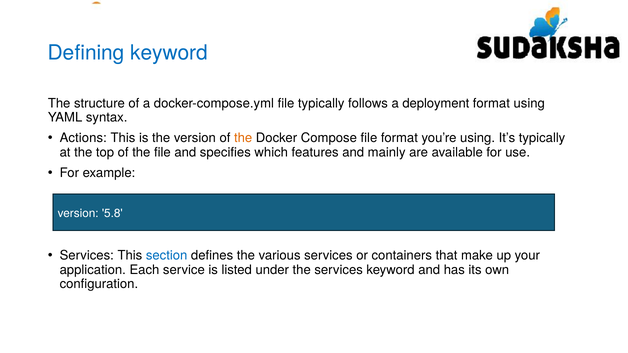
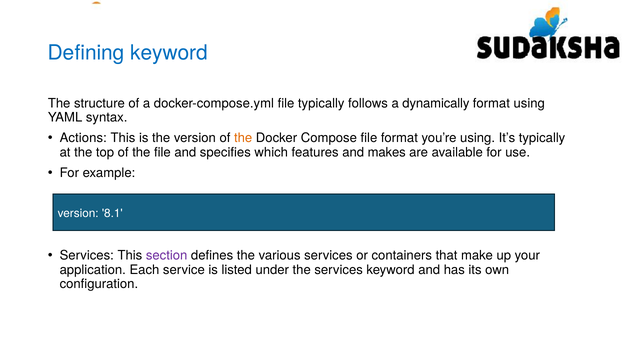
deployment: deployment -> dynamically (436, 103)
mainly: mainly -> makes (387, 152)
5.8: 5.8 -> 8.1 (112, 213)
section colour: blue -> purple (167, 256)
